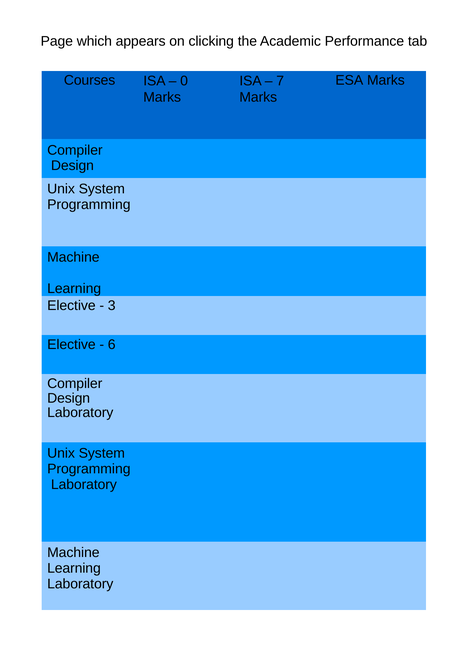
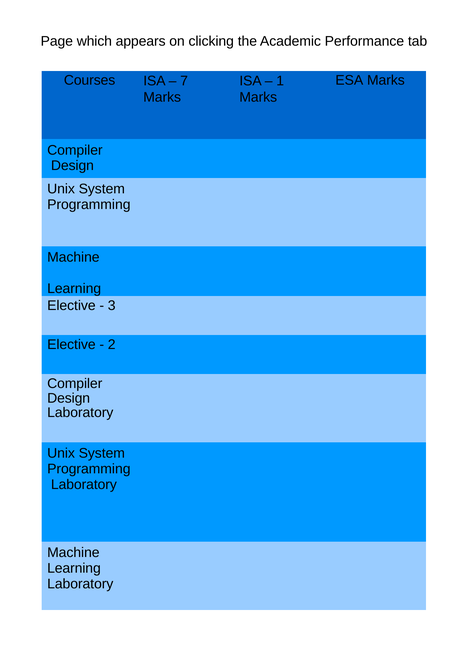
0: 0 -> 7 (184, 81)
7: 7 -> 1 (280, 81)
6: 6 -> 2 (112, 345)
